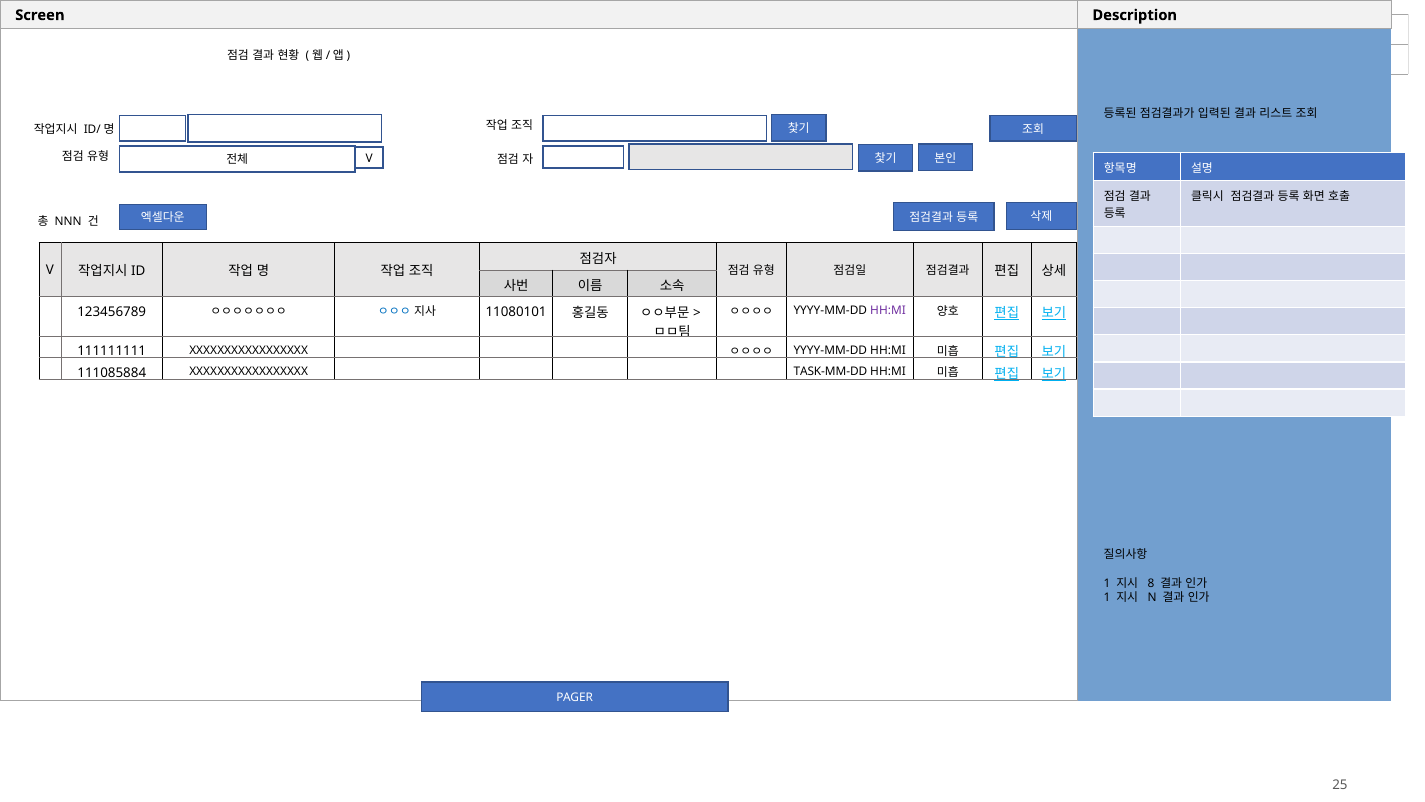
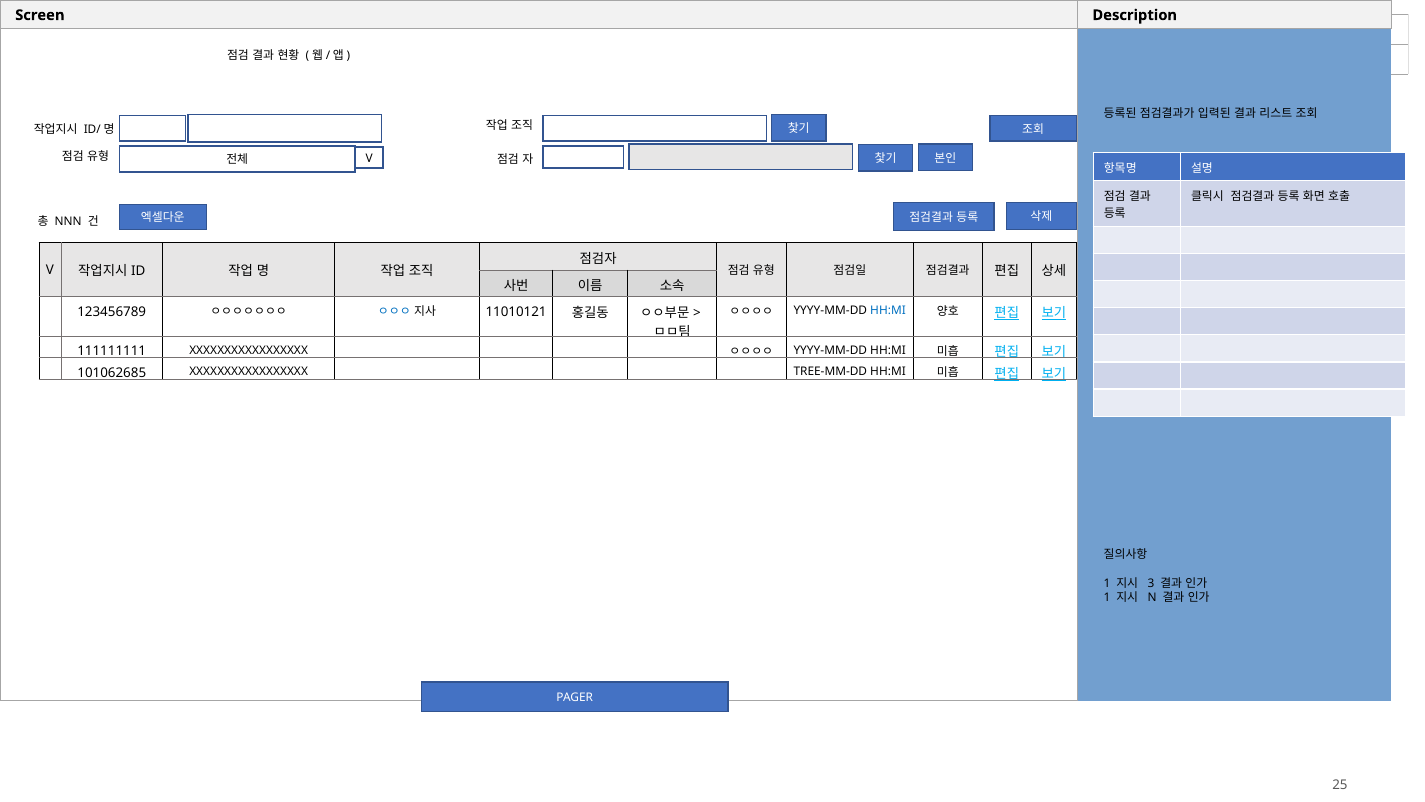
HH:MI colour: purple -> blue (888, 311)
11080101: 11080101 -> 11010121 (516, 312)
111085884: 111085884 -> 101062685 (112, 372)
TASK-MM-DD: TASK-MM-DD -> TREE-MM-DD (830, 371)
8: 8 -> 3 (1151, 583)
